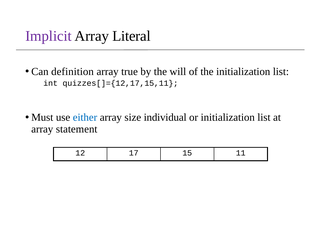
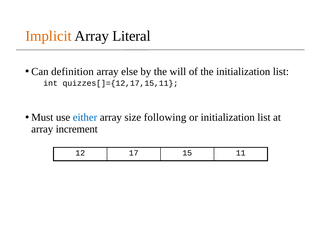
Implicit colour: purple -> orange (49, 36)
true: true -> else (130, 71)
individual: individual -> following (165, 117)
statement: statement -> increment (77, 129)
